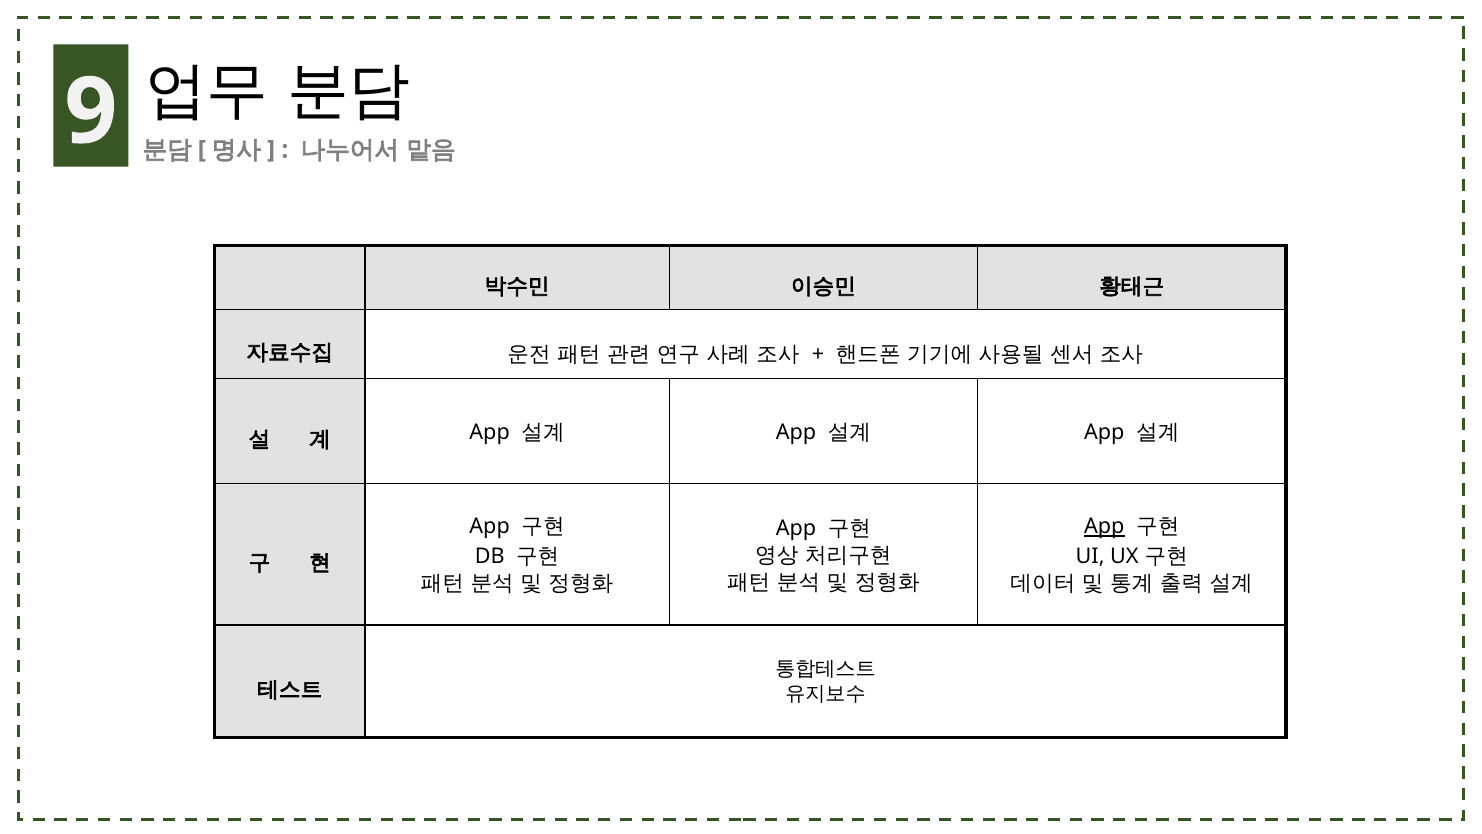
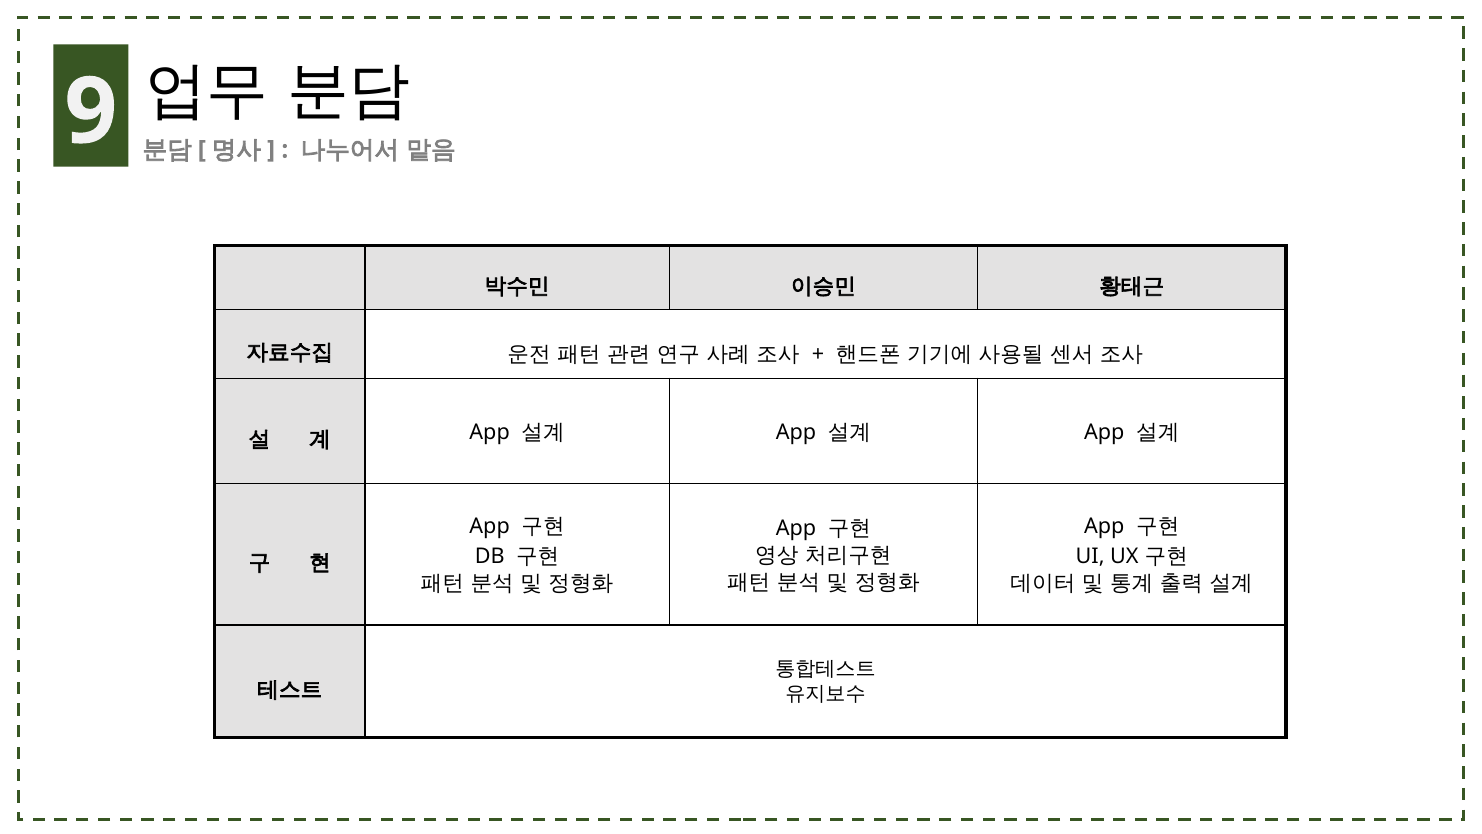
App underline: present -> none (1104, 527)
